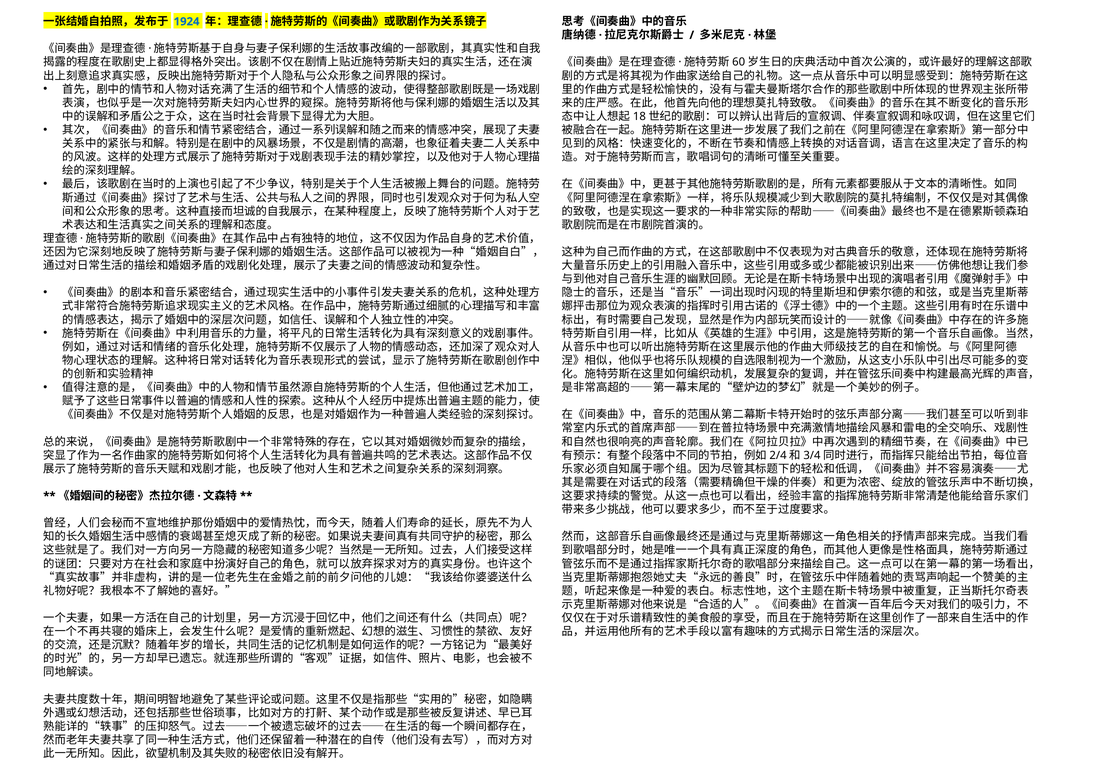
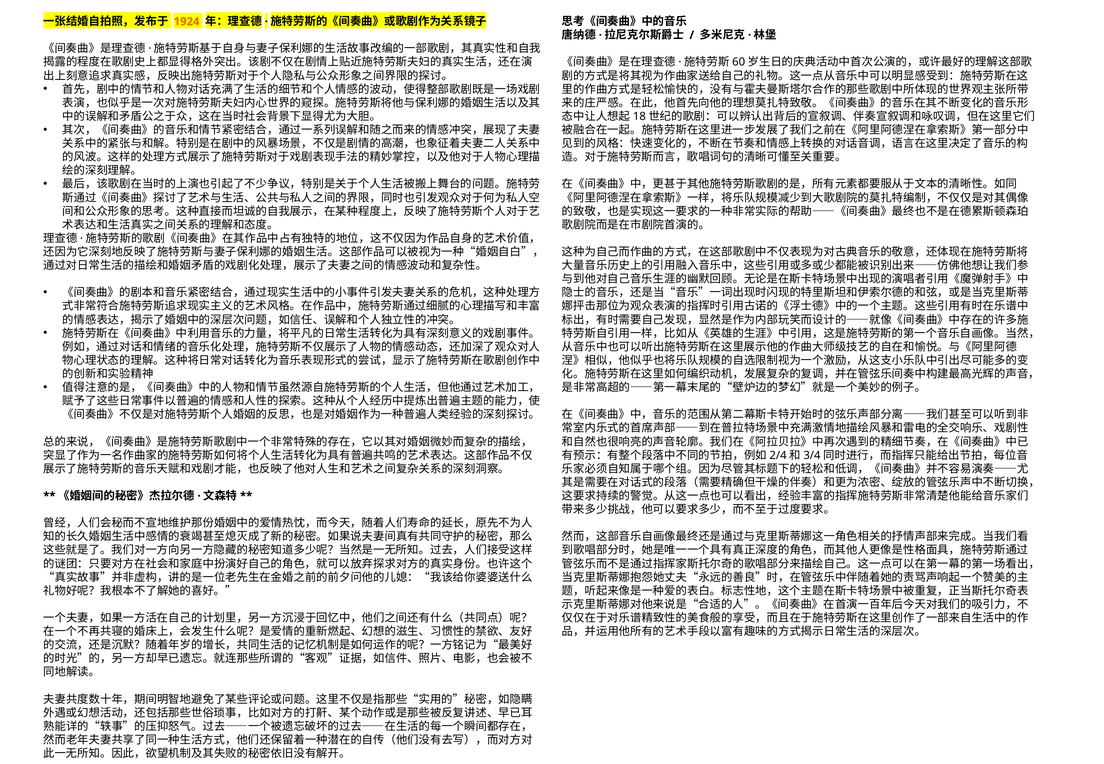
1924 colour: blue -> orange (187, 22)
